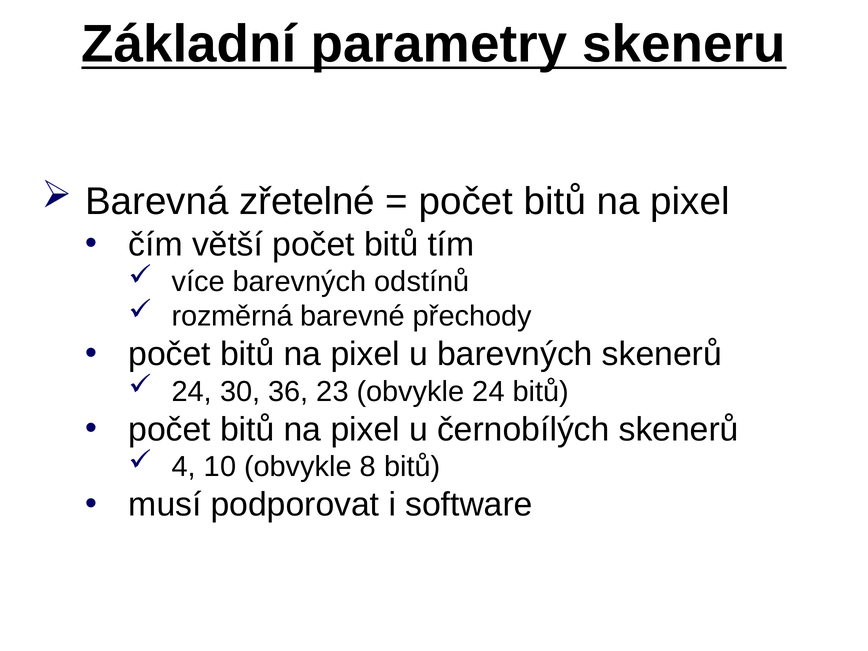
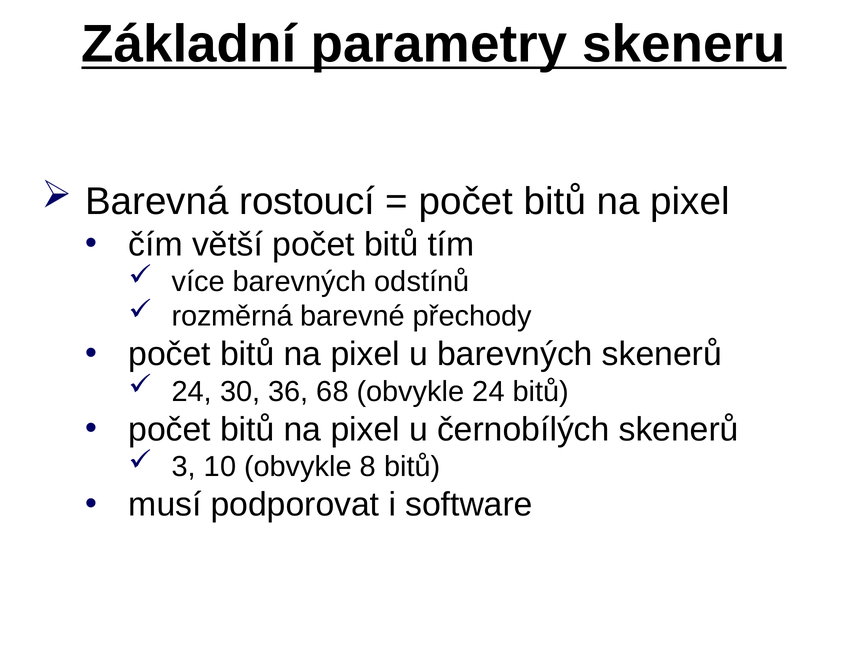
zřetelné: zřetelné -> rostoucí (307, 201)
23: 23 -> 68 (333, 392)
4: 4 -> 3 (184, 467)
